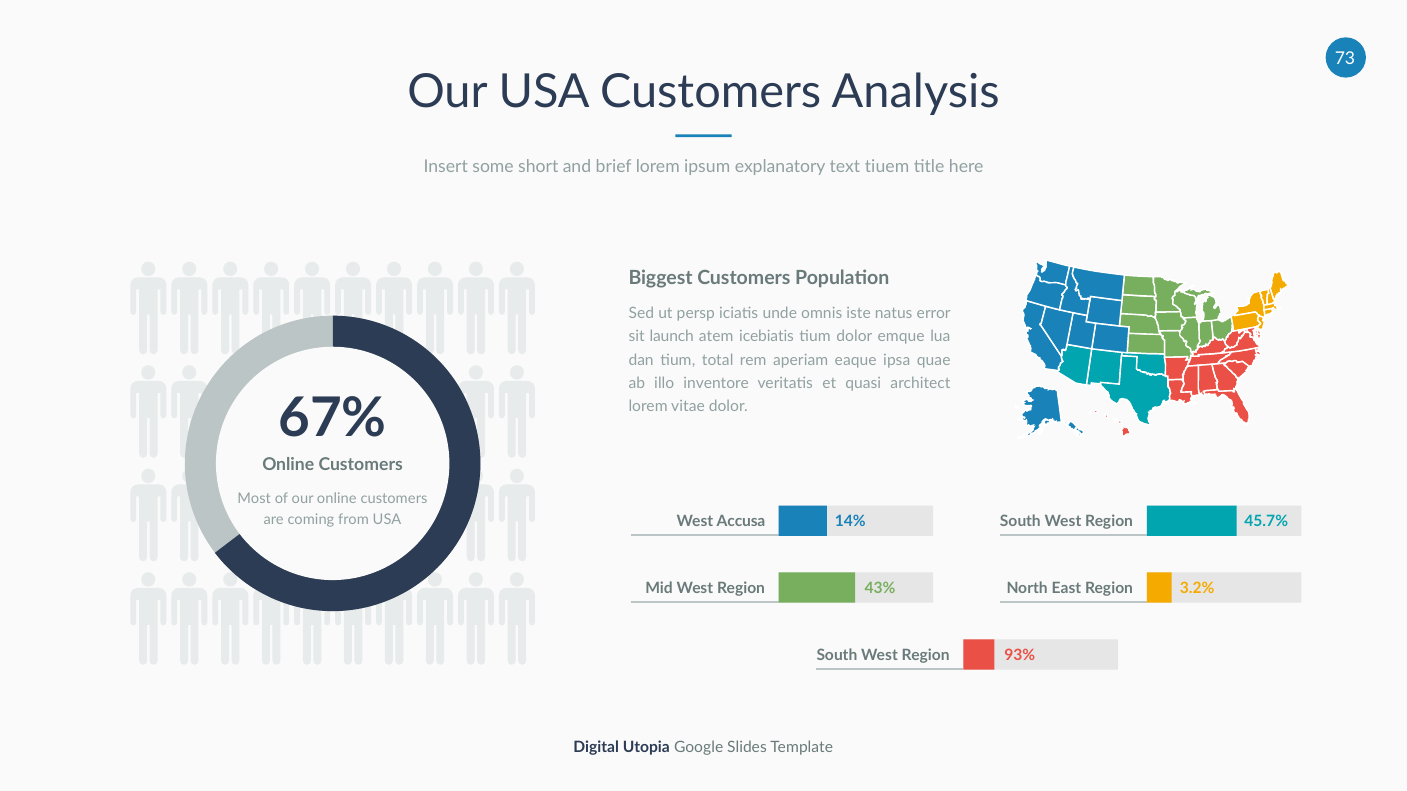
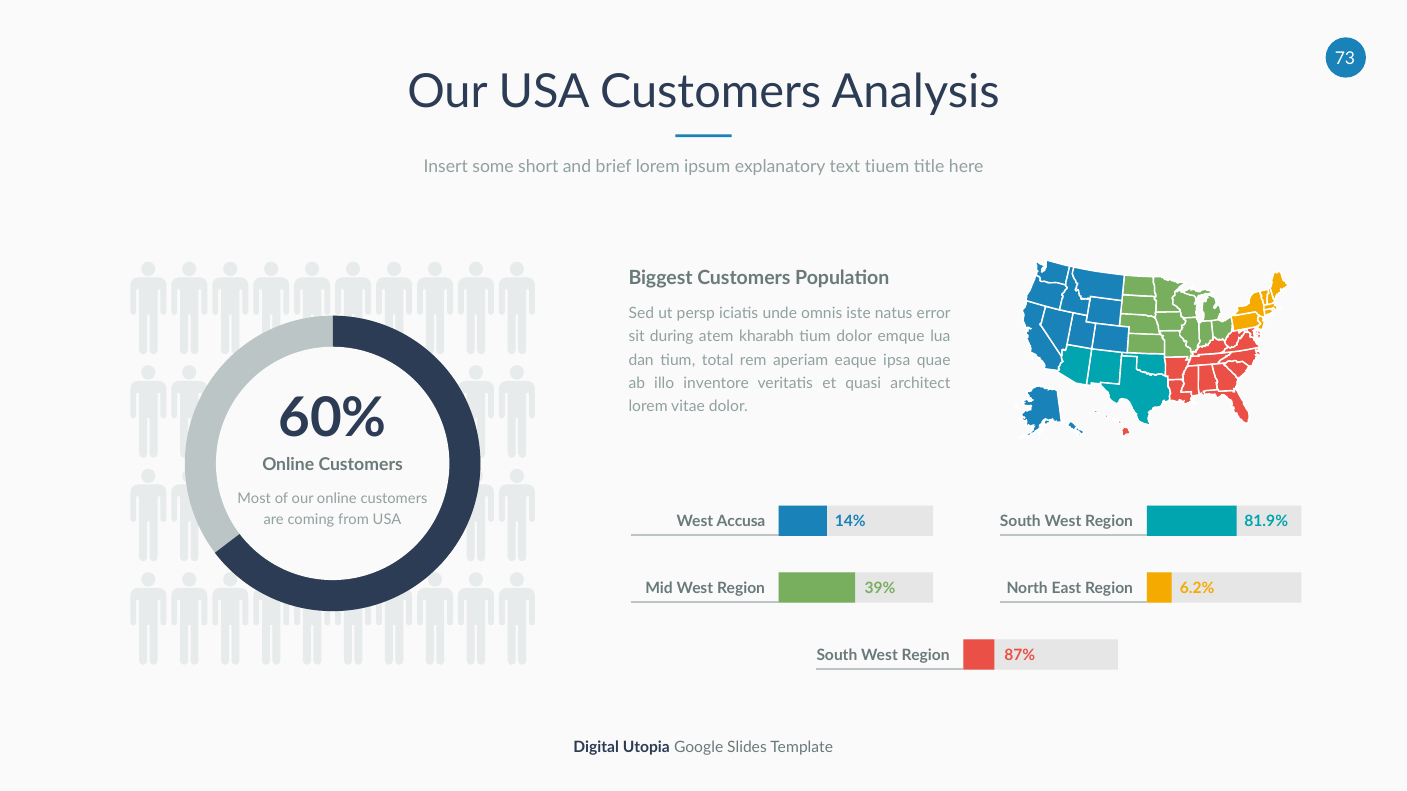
launch: launch -> during (672, 337)
icebiatis: icebiatis -> kharabh (767, 337)
67%: 67% -> 60% (333, 418)
45.7%: 45.7% -> 81.9% (1266, 522)
43%: 43% -> 39% (880, 589)
3.2%: 3.2% -> 6.2% (1197, 589)
93%: 93% -> 87% (1020, 656)
